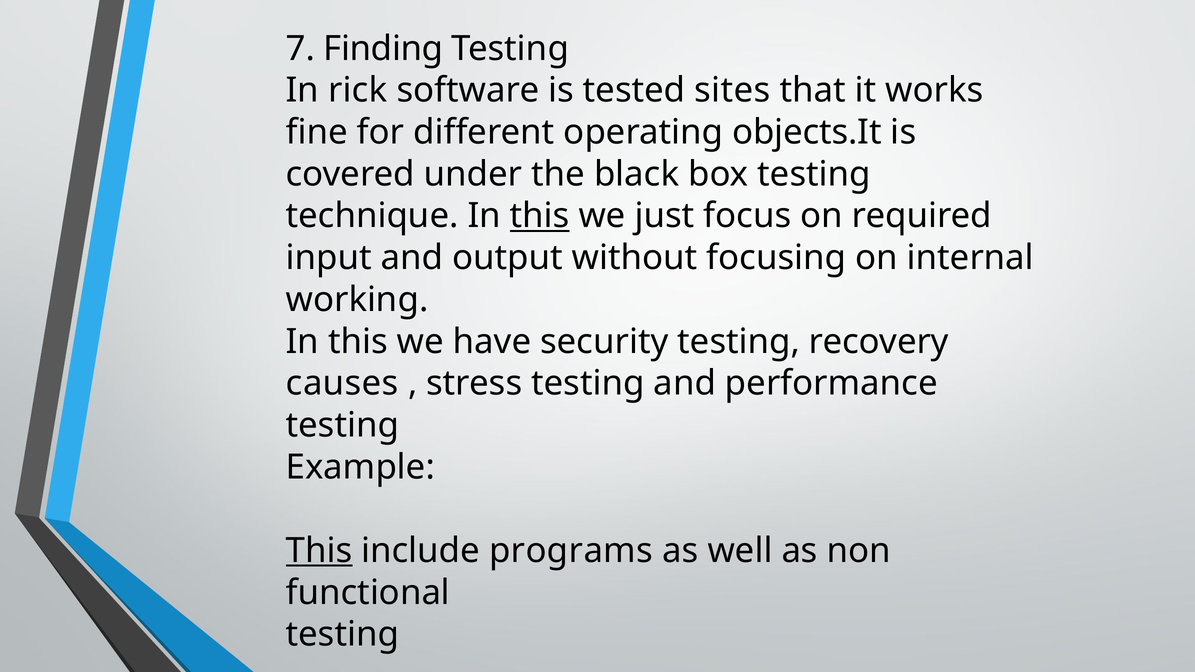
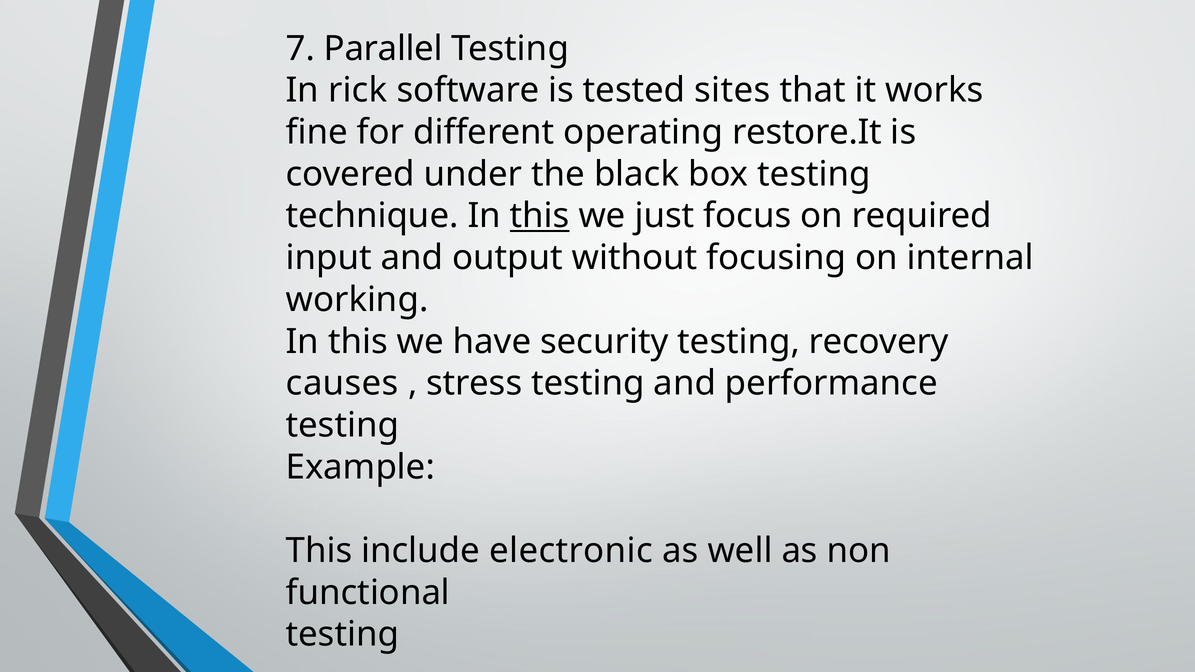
Finding: Finding -> Parallel (383, 49)
objects.It: objects.It -> restore.It (807, 132)
This underline: present -> none (319, 551)
programs: programs -> electronic (571, 551)
